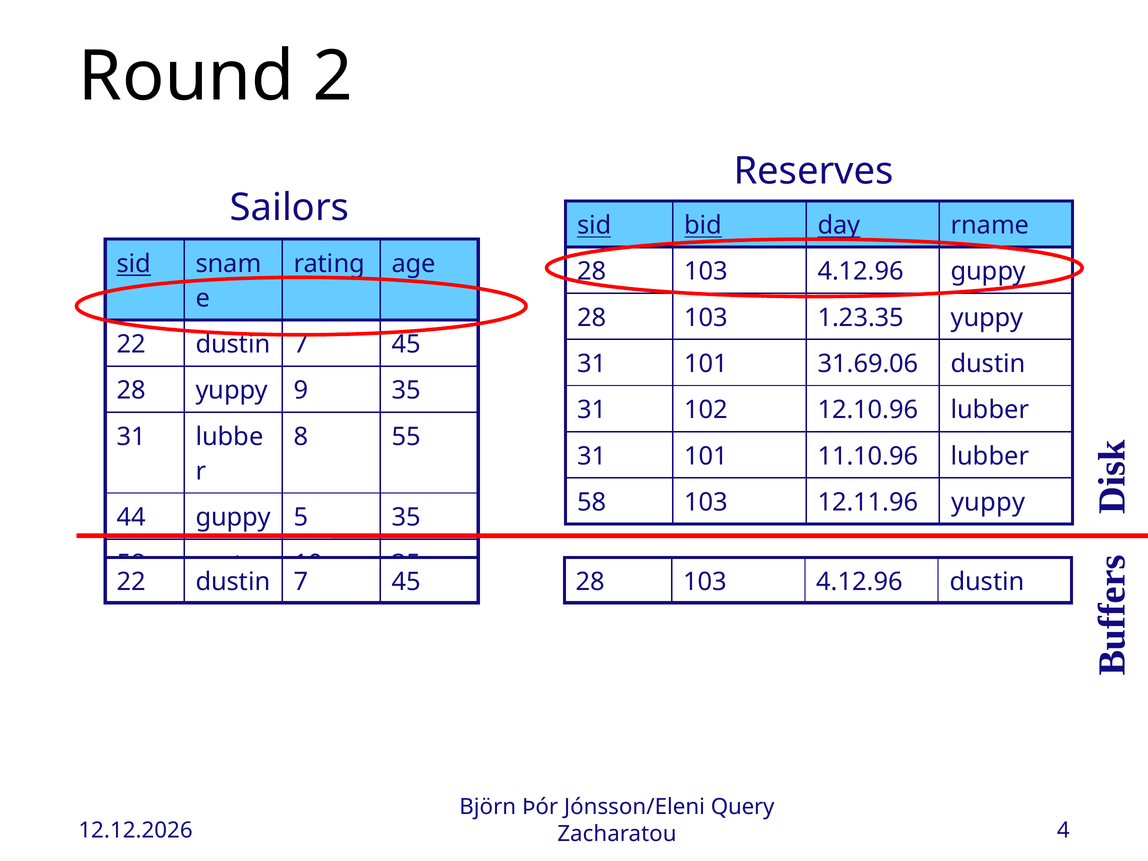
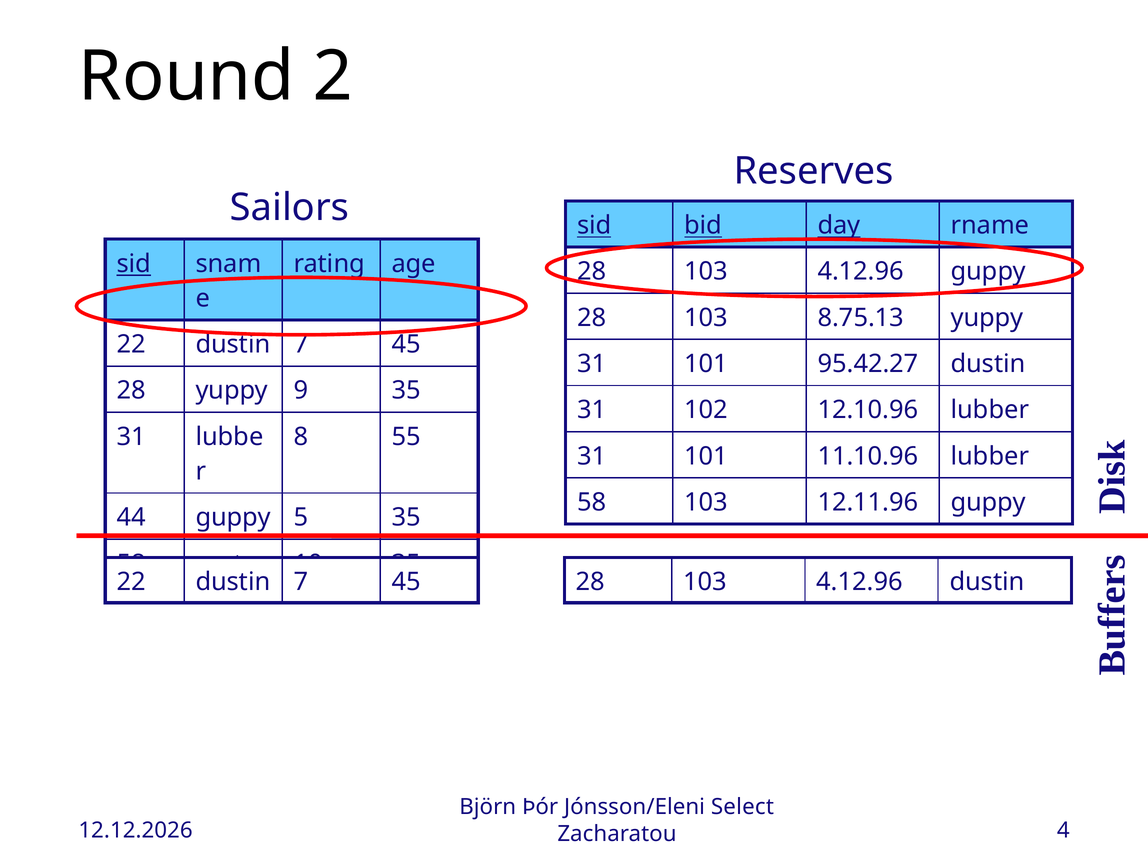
1.23.35: 1.23.35 -> 8.75.13 (861, 318)
31.69.06: 31.69.06 -> 95.42.27 (868, 364)
12.11.96 yuppy: yuppy -> guppy (988, 502)
Query: Query -> Select (742, 807)
